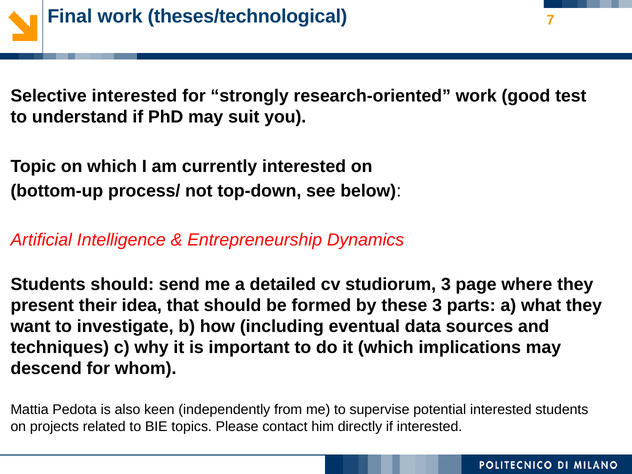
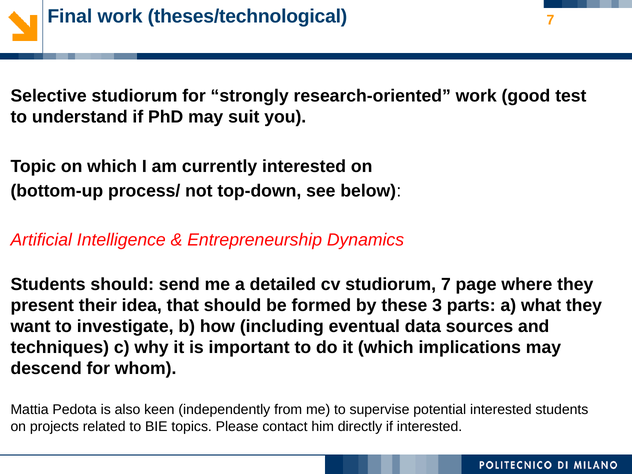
Selective interested: interested -> studiorum (134, 96)
studiorum 3: 3 -> 7 (446, 284)
